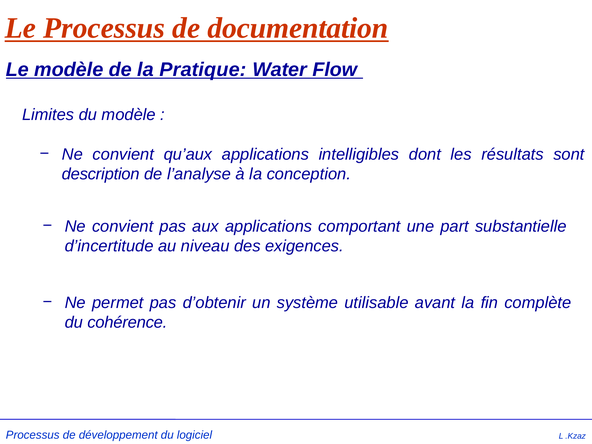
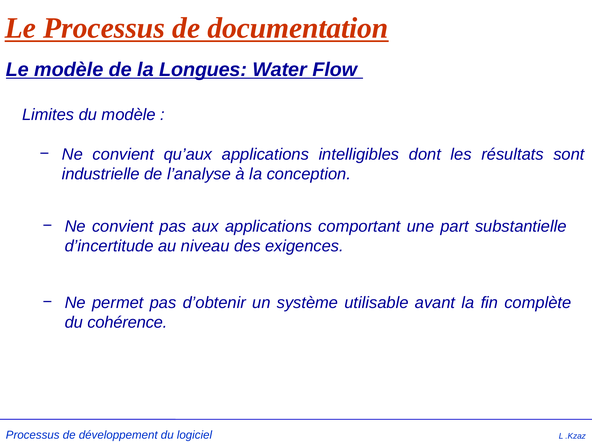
Pratique: Pratique -> Longues (203, 69)
description: description -> industrielle (101, 174)
